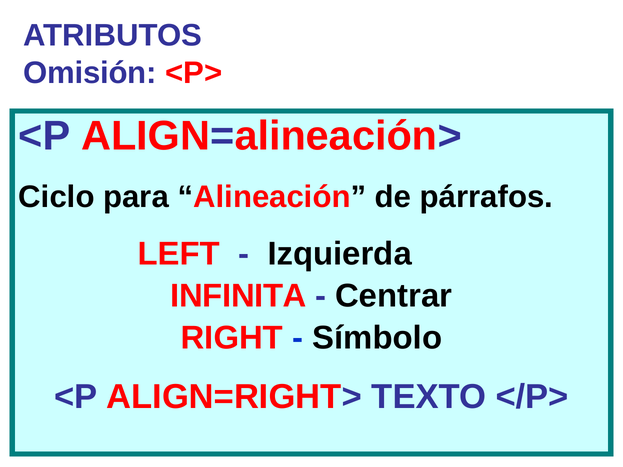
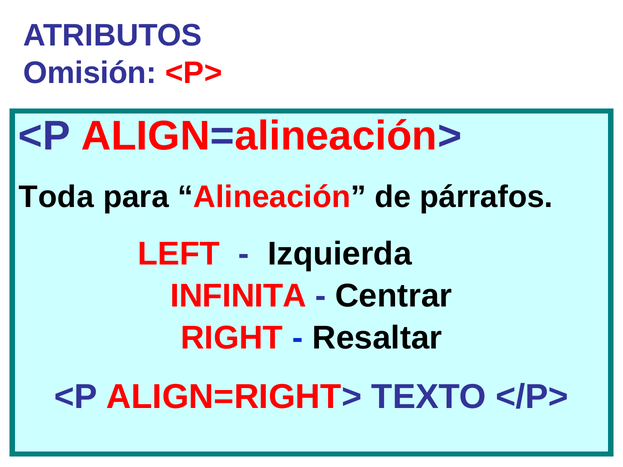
Ciclo: Ciclo -> Toda (56, 197)
Símbolo: Símbolo -> Resaltar (377, 338)
